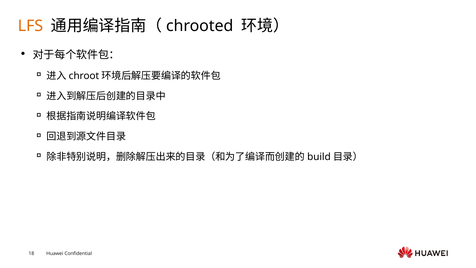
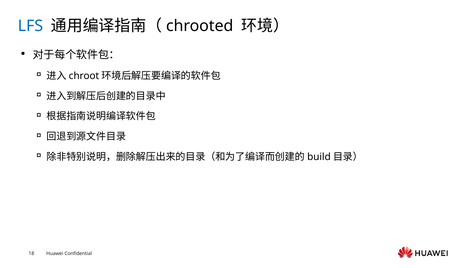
LFS colour: orange -> blue (30, 26)
